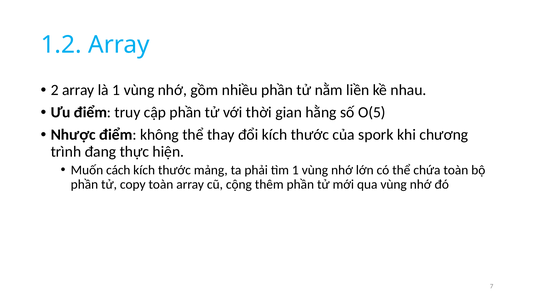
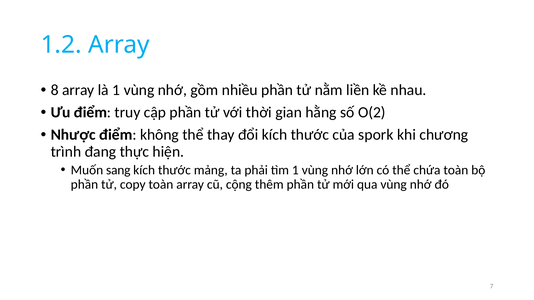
2: 2 -> 8 (55, 90)
O(5: O(5 -> O(2 (372, 113)
cách: cách -> sang (118, 170)
